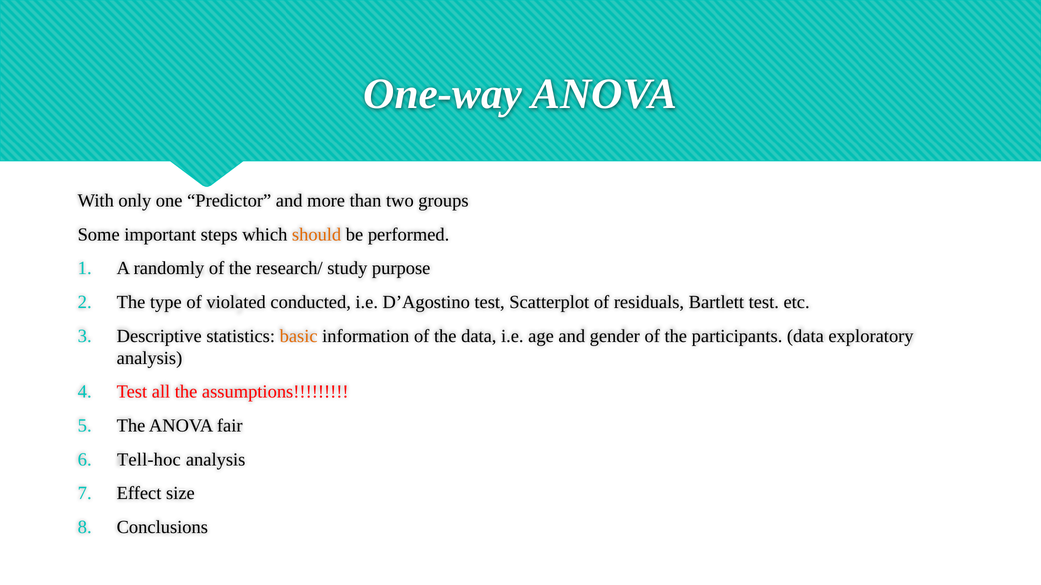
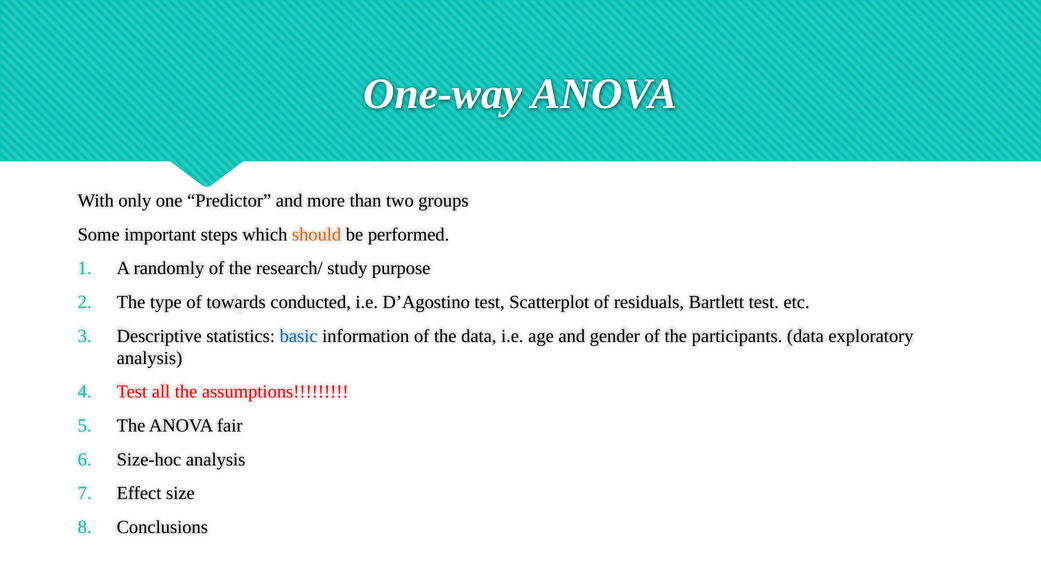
violated: violated -> towards (236, 302)
basic colour: orange -> blue (299, 336)
Tell-hoc: Tell-hoc -> Size-hoc (149, 460)
